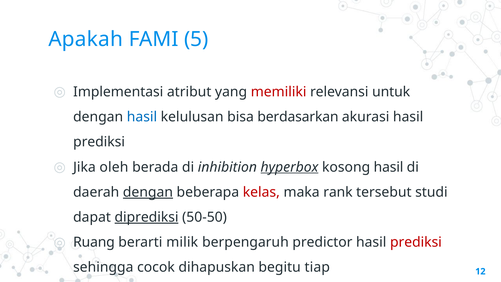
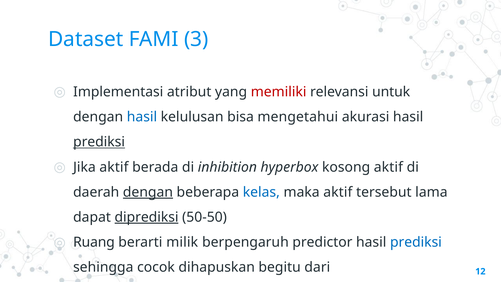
Apakah: Apakah -> Dataset (86, 39)
5: 5 -> 3 (196, 39)
berdasarkan: berdasarkan -> mengetahui (298, 117)
prediksi underline: none -> present (99, 142)
Jika oleh: oleh -> aktif (114, 167)
hyperbox underline: present -> none (289, 167)
kosong hasil: hasil -> aktif (388, 167)
kelas colour: red -> blue (261, 192)
maka rank: rank -> aktif (338, 192)
studi: studi -> lama (431, 192)
prediksi colour: red -> blue (416, 242)
tiap: tiap -> dari (317, 267)
